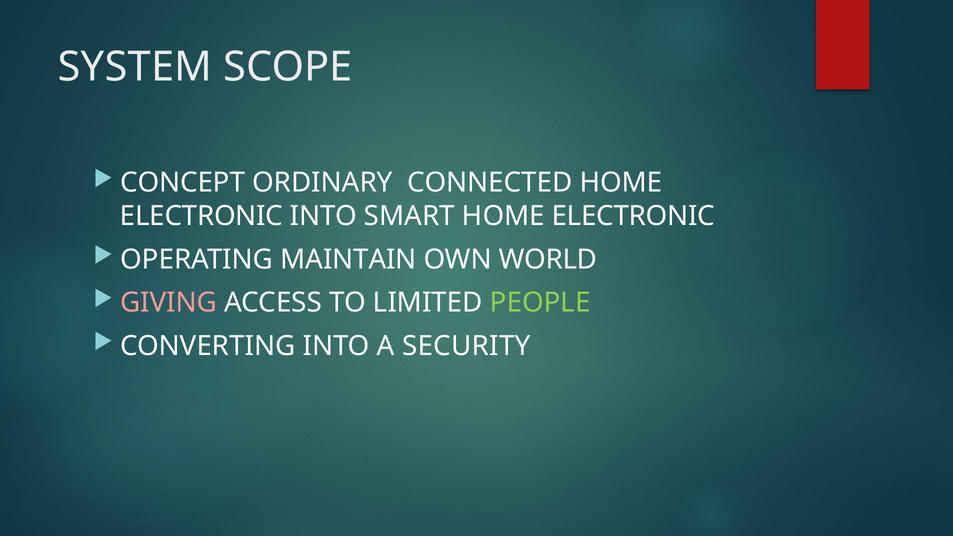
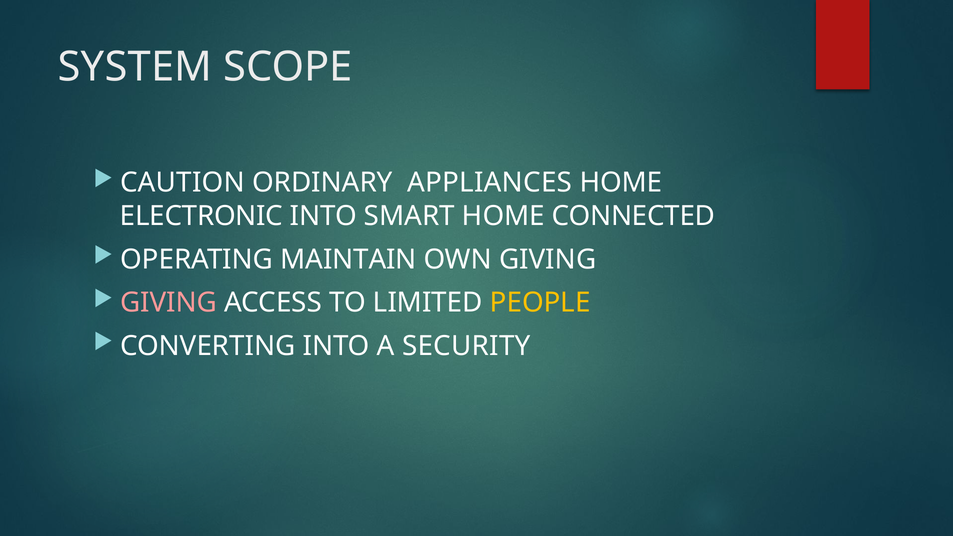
CONCEPT: CONCEPT -> CAUTION (182, 183)
CONNECTED: CONNECTED -> APPLIANCES (490, 183)
SMART HOME ELECTRONIC: ELECTRONIC -> CONNECTED (633, 216)
OWN WORLD: WORLD -> GIVING (548, 259)
PEOPLE colour: light green -> yellow (540, 303)
